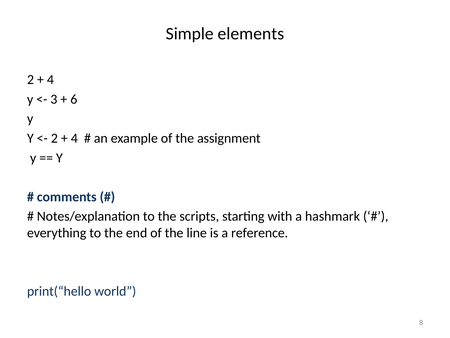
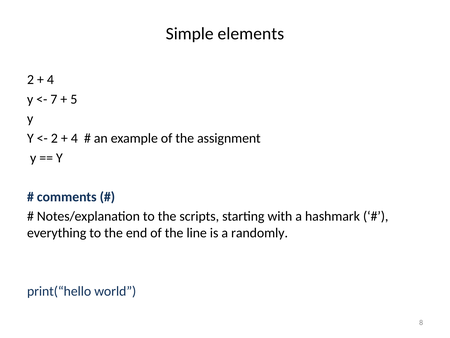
3: 3 -> 7 (54, 99)
6: 6 -> 5 (74, 99)
reference: reference -> randomly (260, 233)
